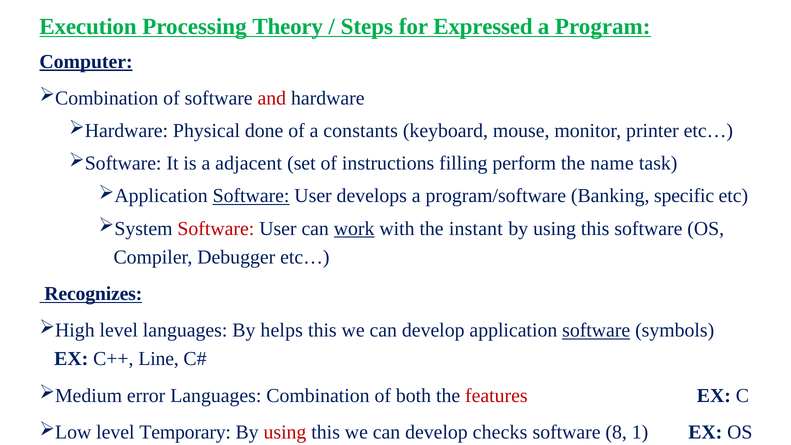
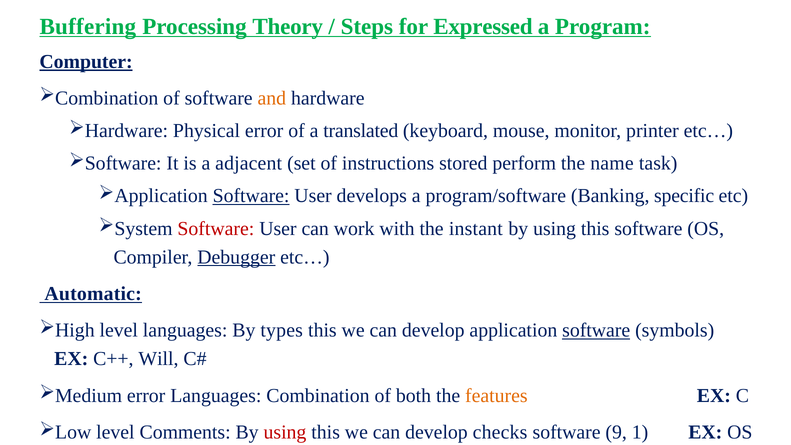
Execution: Execution -> Buffering (88, 26)
and colour: red -> orange (272, 98)
Physical done: done -> error (264, 131)
constants: constants -> translated (361, 131)
filling: filling -> stored (463, 163)
work underline: present -> none (354, 229)
Debugger underline: none -> present (236, 257)
Recognizes: Recognizes -> Automatic (93, 294)
helps: helps -> types (282, 330)
Line: Line -> Will (159, 359)
features colour: red -> orange (496, 396)
Temporary: Temporary -> Comments (185, 432)
8: 8 -> 9 (616, 432)
